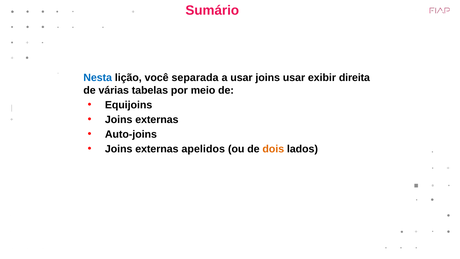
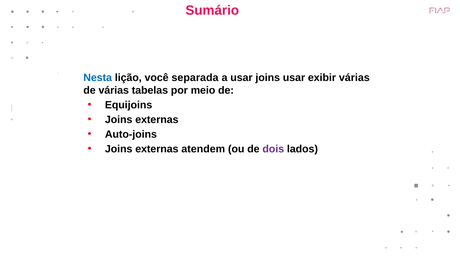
exibir direita: direita -> várias (354, 78)
apelidos: apelidos -> atendem (203, 149)
dois colour: orange -> purple (273, 149)
